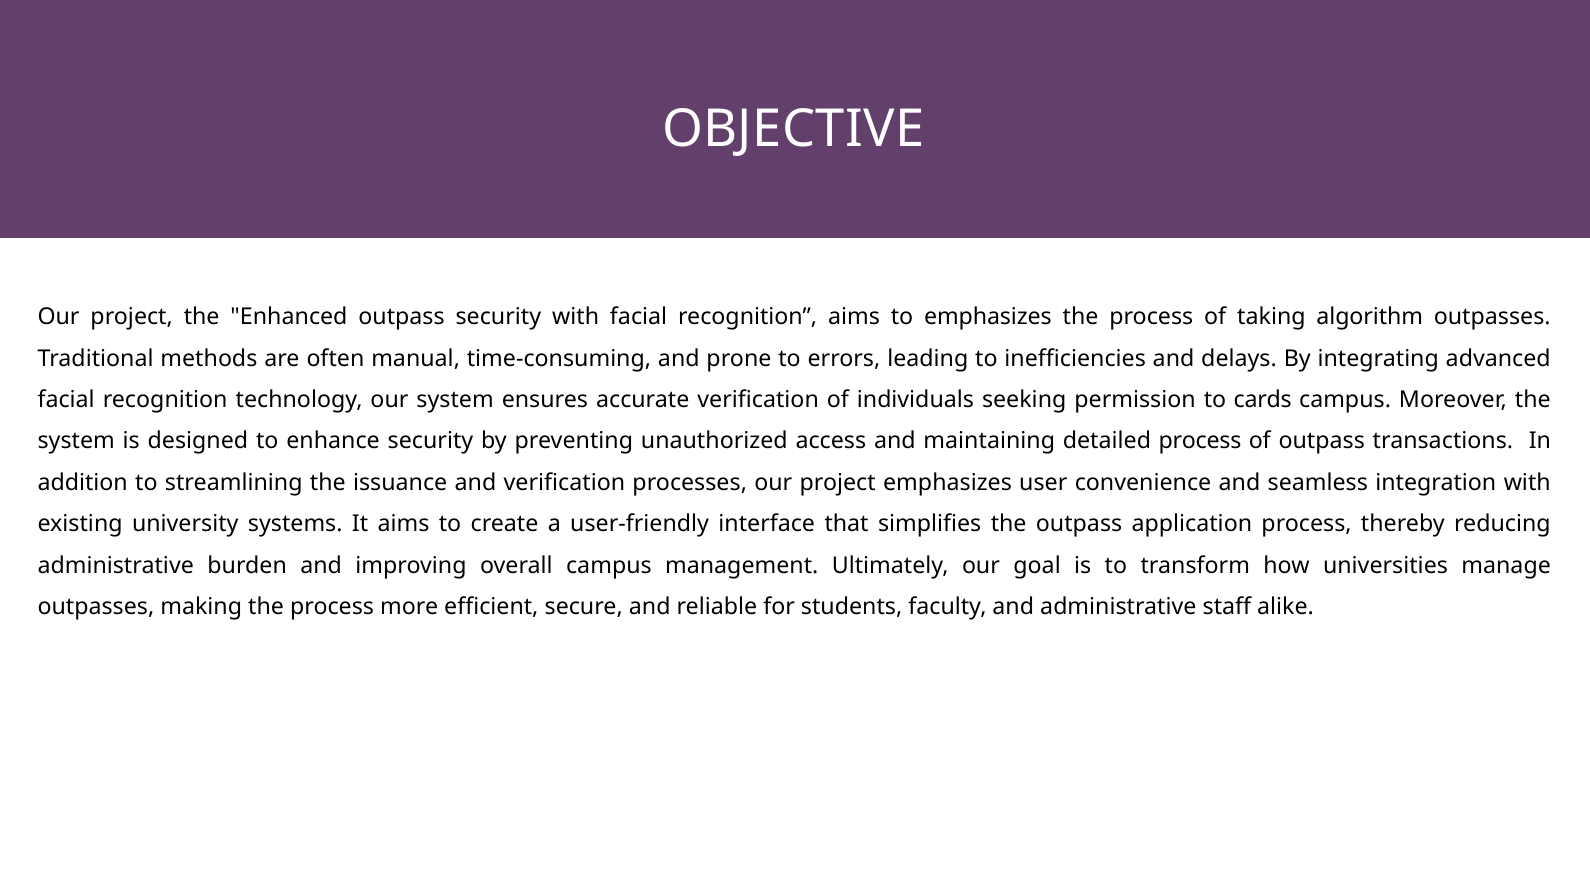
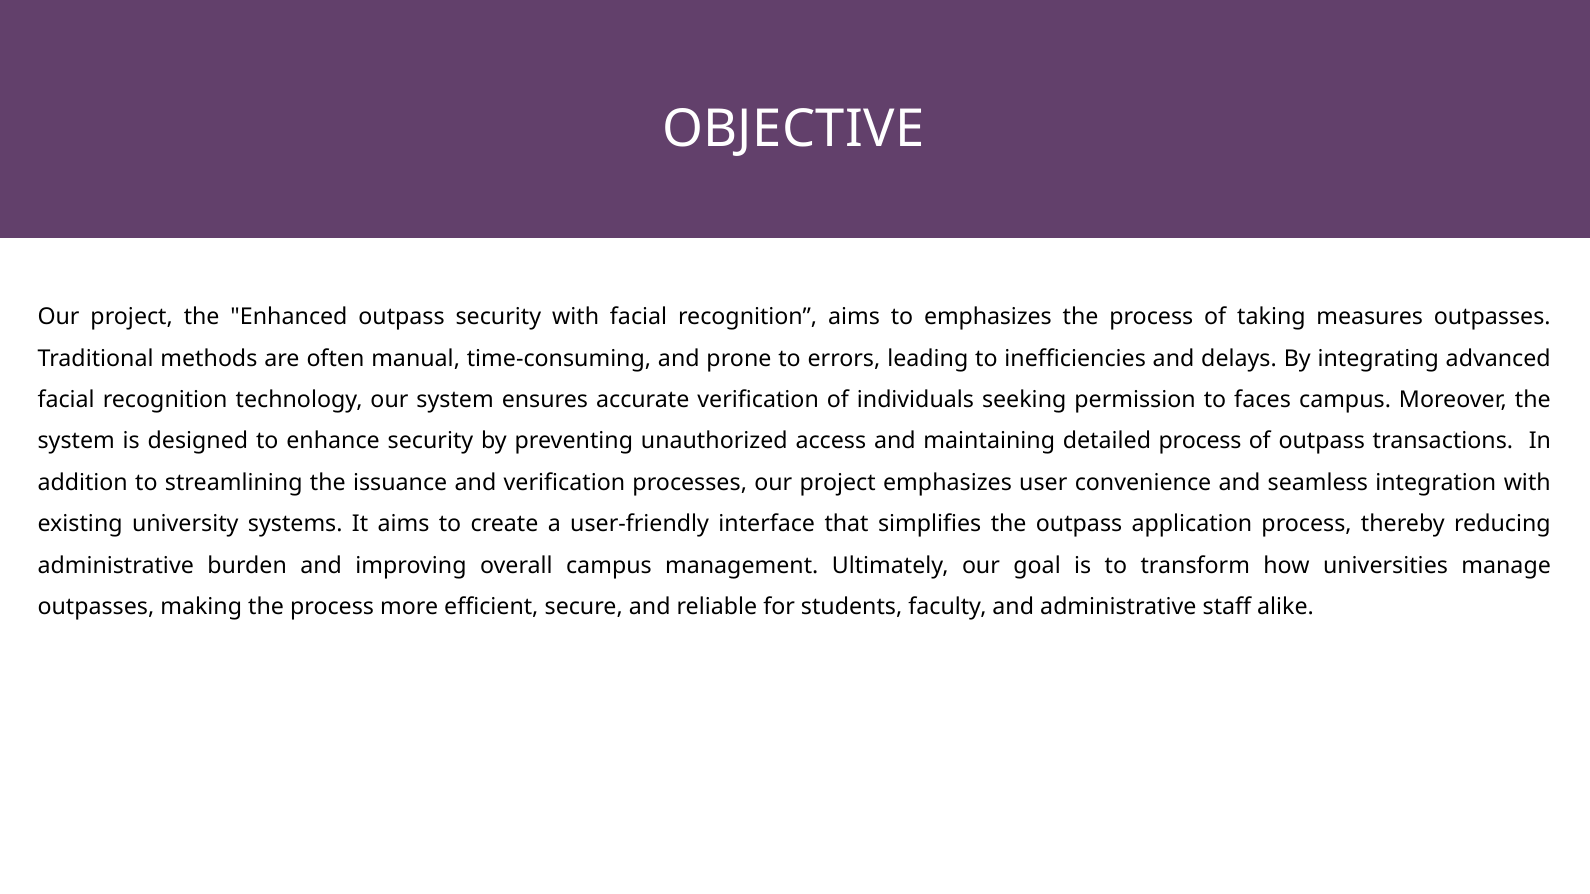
algorithm: algorithm -> measures (1370, 317)
cards: cards -> faces (1263, 400)
